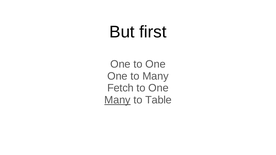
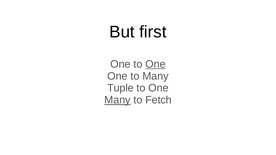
One underline: none -> present (156, 64)
Fetch: Fetch -> Tuple (120, 88)
Table: Table -> Fetch (159, 100)
